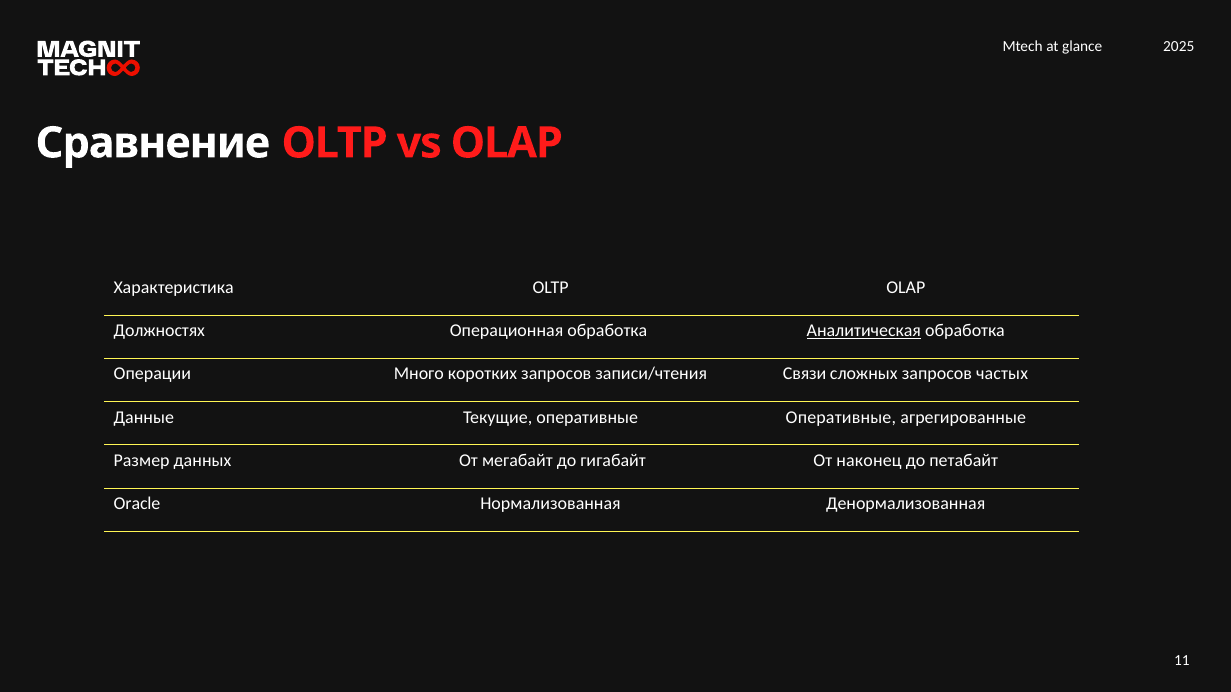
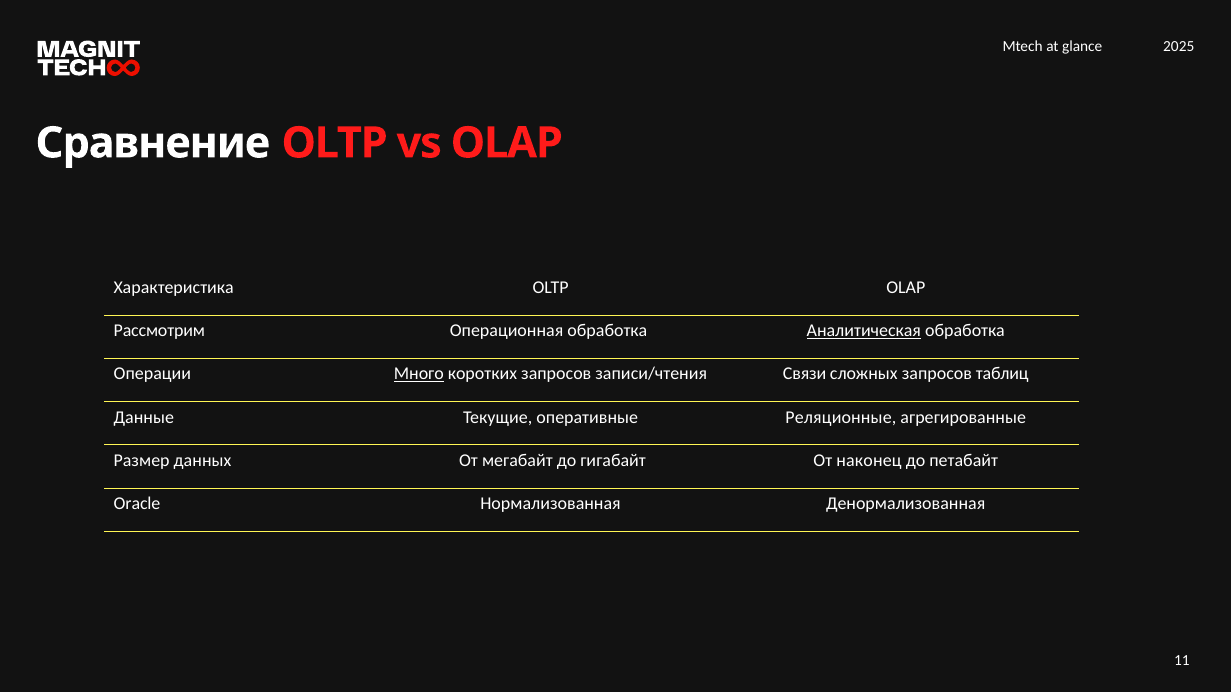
Должностях: Должностях -> Рассмотрим (159, 331)
Много underline: none -> present (419, 374)
частых: частых -> таблиц (1002, 374)
оперативные Оперативные: Оперативные -> Реляционные (841, 418)
